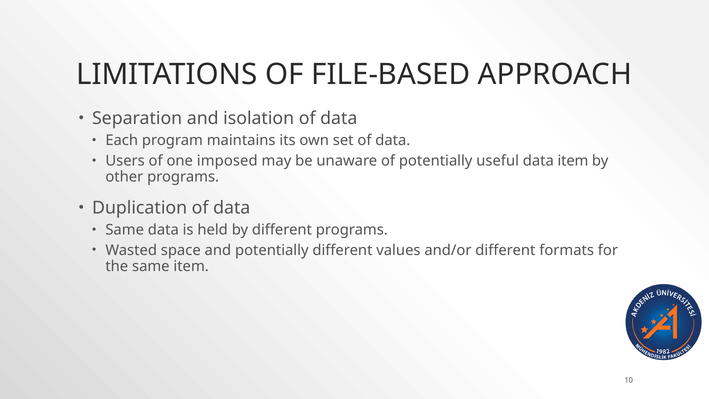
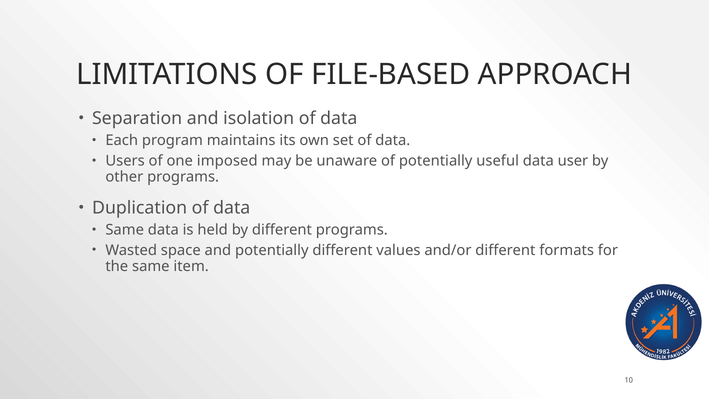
data item: item -> user (573, 161)
